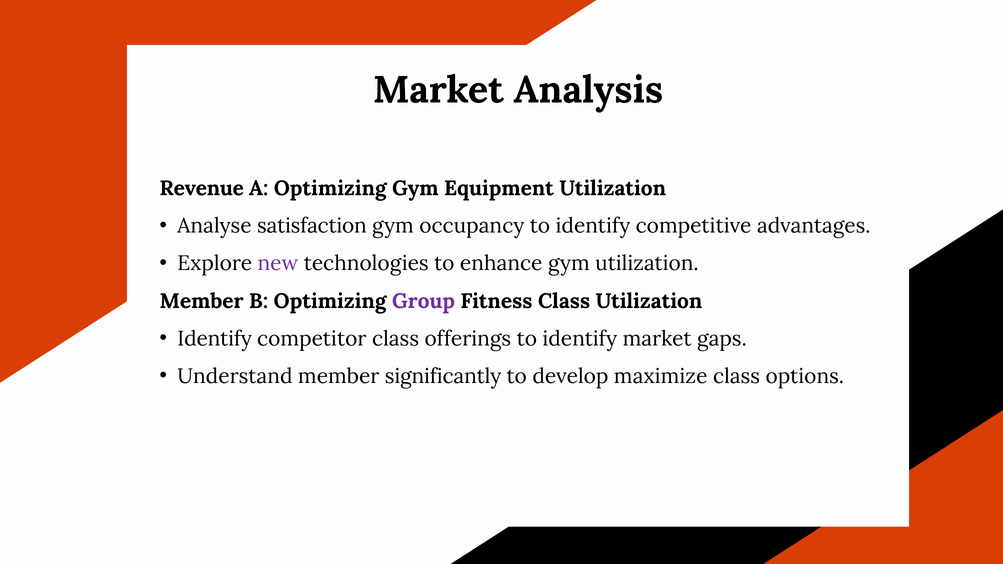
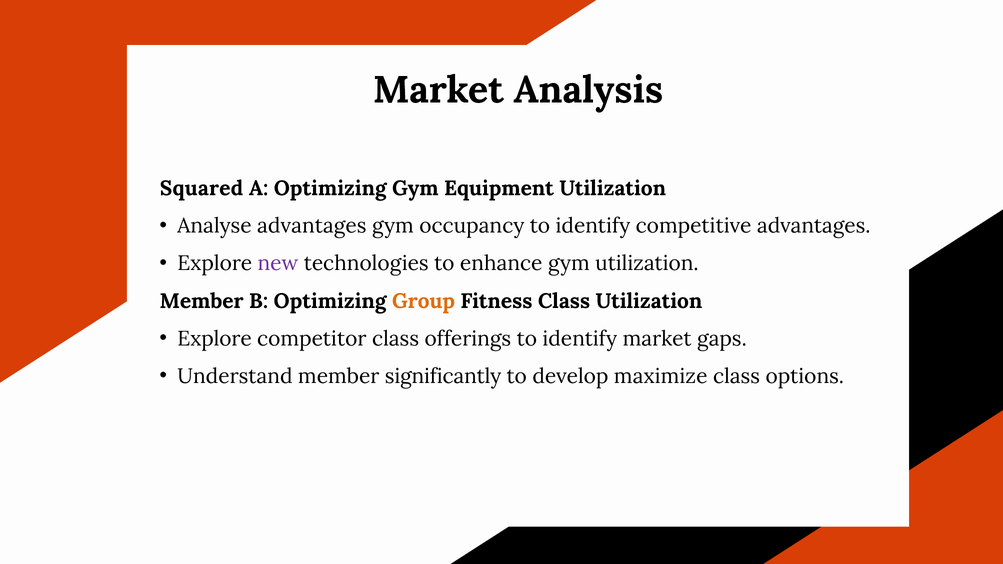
Revenue: Revenue -> Squared (201, 188)
Analyse satisfaction: satisfaction -> advantages (312, 226)
Group colour: purple -> orange (423, 301)
Identify: Identify -> Explore (215, 339)
